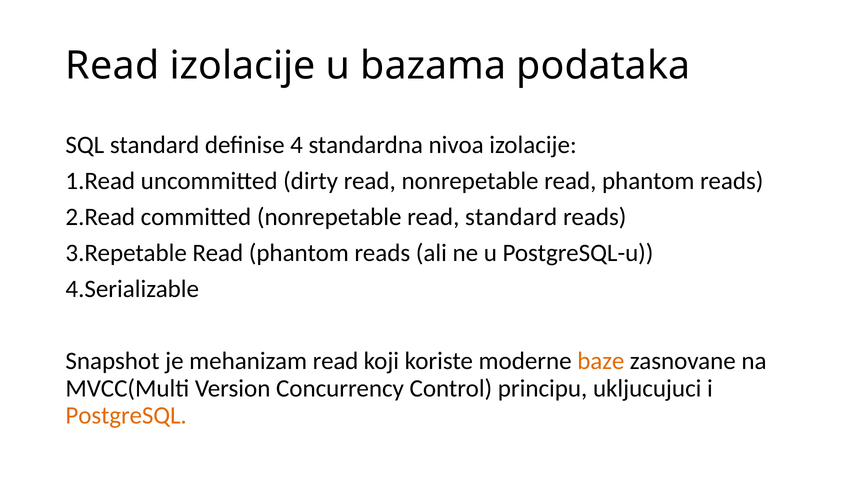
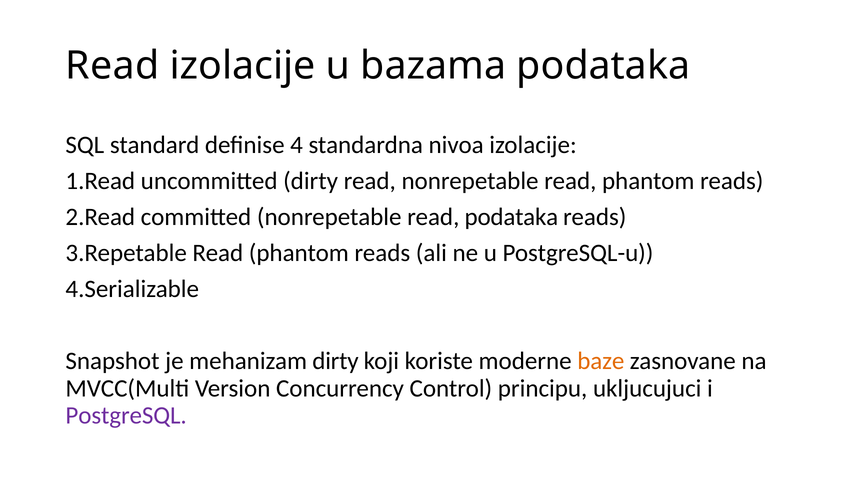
read standard: standard -> podataka (511, 217)
mehanizam read: read -> dirty (336, 361)
PostgreSQL colour: orange -> purple (126, 415)
